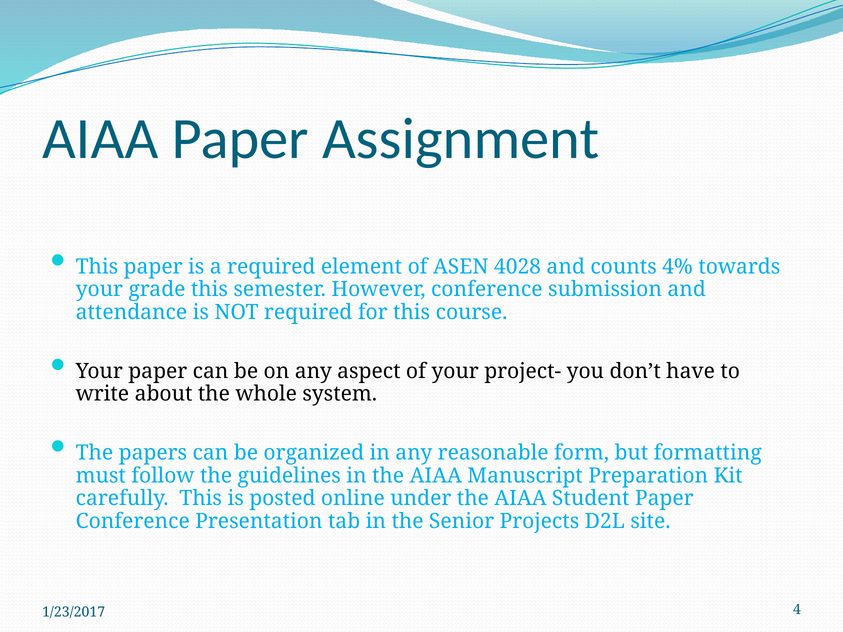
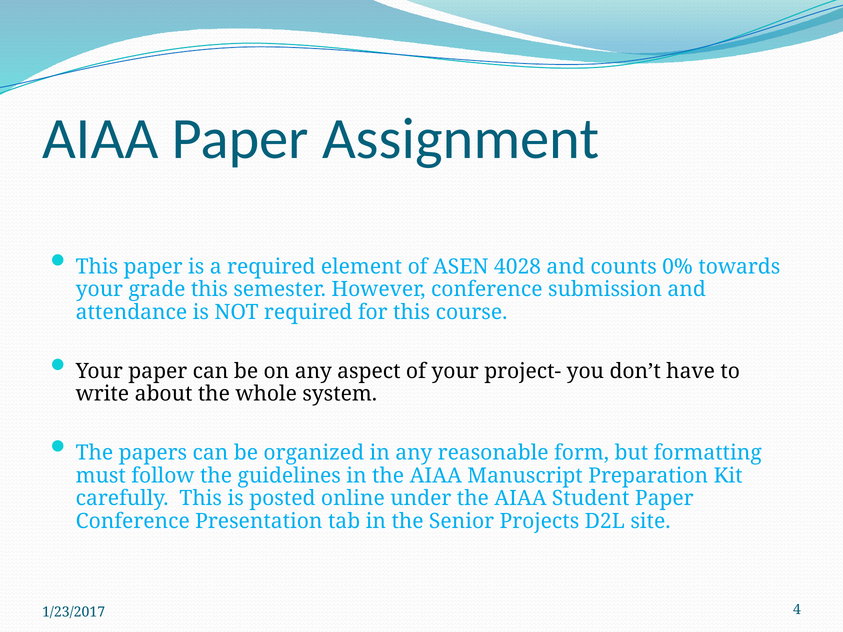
4%: 4% -> 0% (678, 267)
